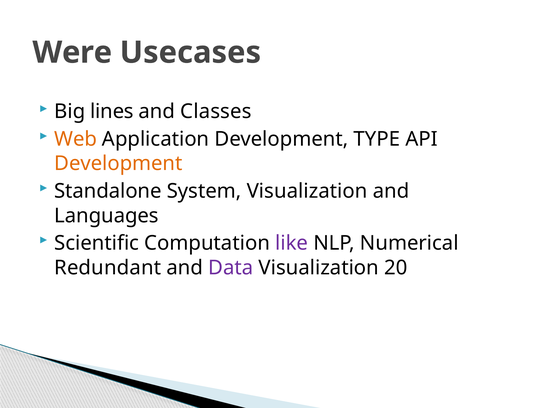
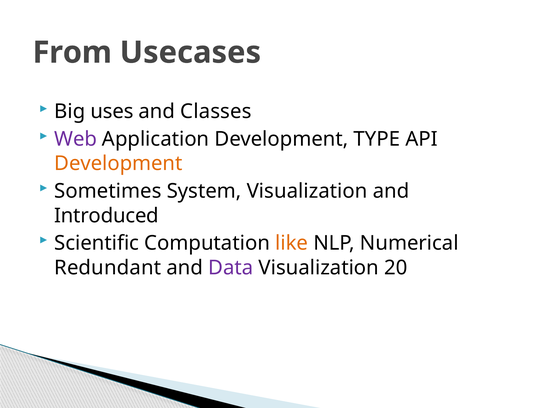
Were: Were -> From (72, 52)
lines: lines -> uses (112, 111)
Web colour: orange -> purple (76, 139)
Standalone: Standalone -> Sometimes (108, 191)
Languages: Languages -> Introduced (107, 215)
like colour: purple -> orange (292, 243)
